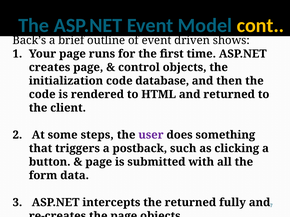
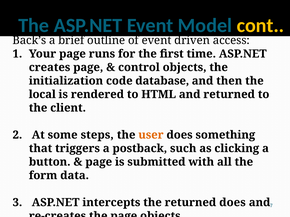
shows: shows -> access (231, 40)
code: code -> local (42, 95)
user colour: purple -> orange (151, 135)
returned fully: fully -> does (232, 203)
